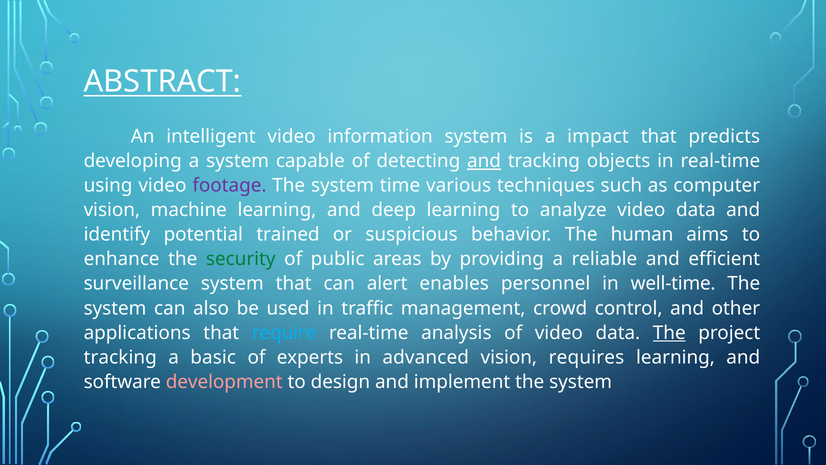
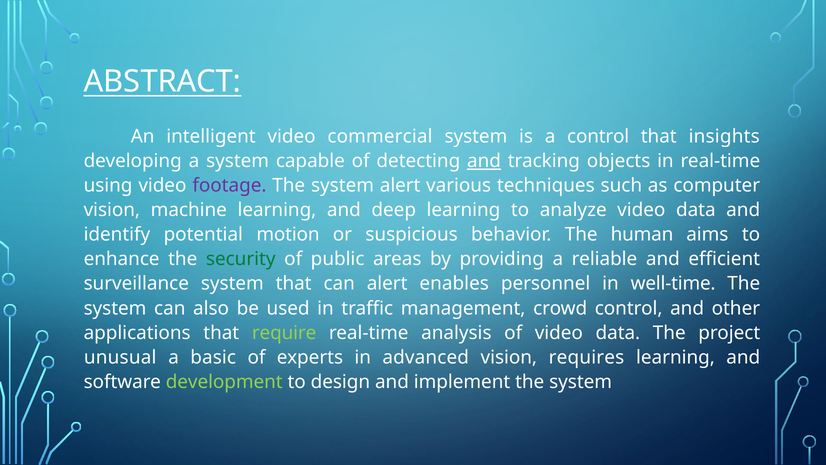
information: information -> commercial (380, 136)
a impact: impact -> control (598, 136)
predicts: predicts -> insights (724, 136)
system time: time -> alert (400, 185)
trained: trained -> motion (288, 234)
require colour: light blue -> light green (284, 333)
The underline: present -> none (669, 333)
tracking: tracking -> unusual (120, 357)
development colour: pink -> light green (224, 382)
